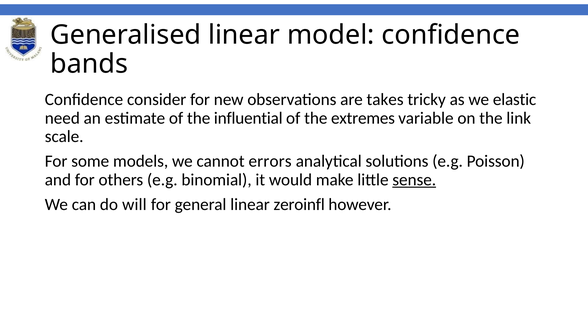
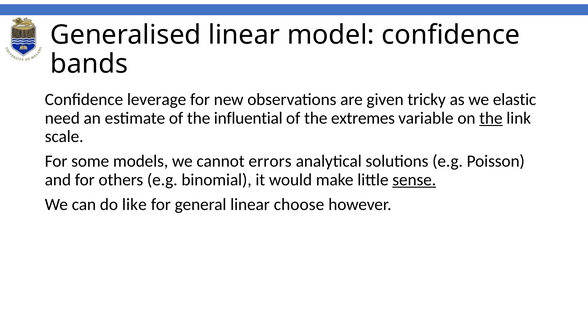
consider: consider -> leverage (157, 99)
takes: takes -> given (385, 99)
the underline: none -> present (491, 118)
will: will -> like (134, 204)
zeroinfl: zeroinfl -> choose (299, 204)
